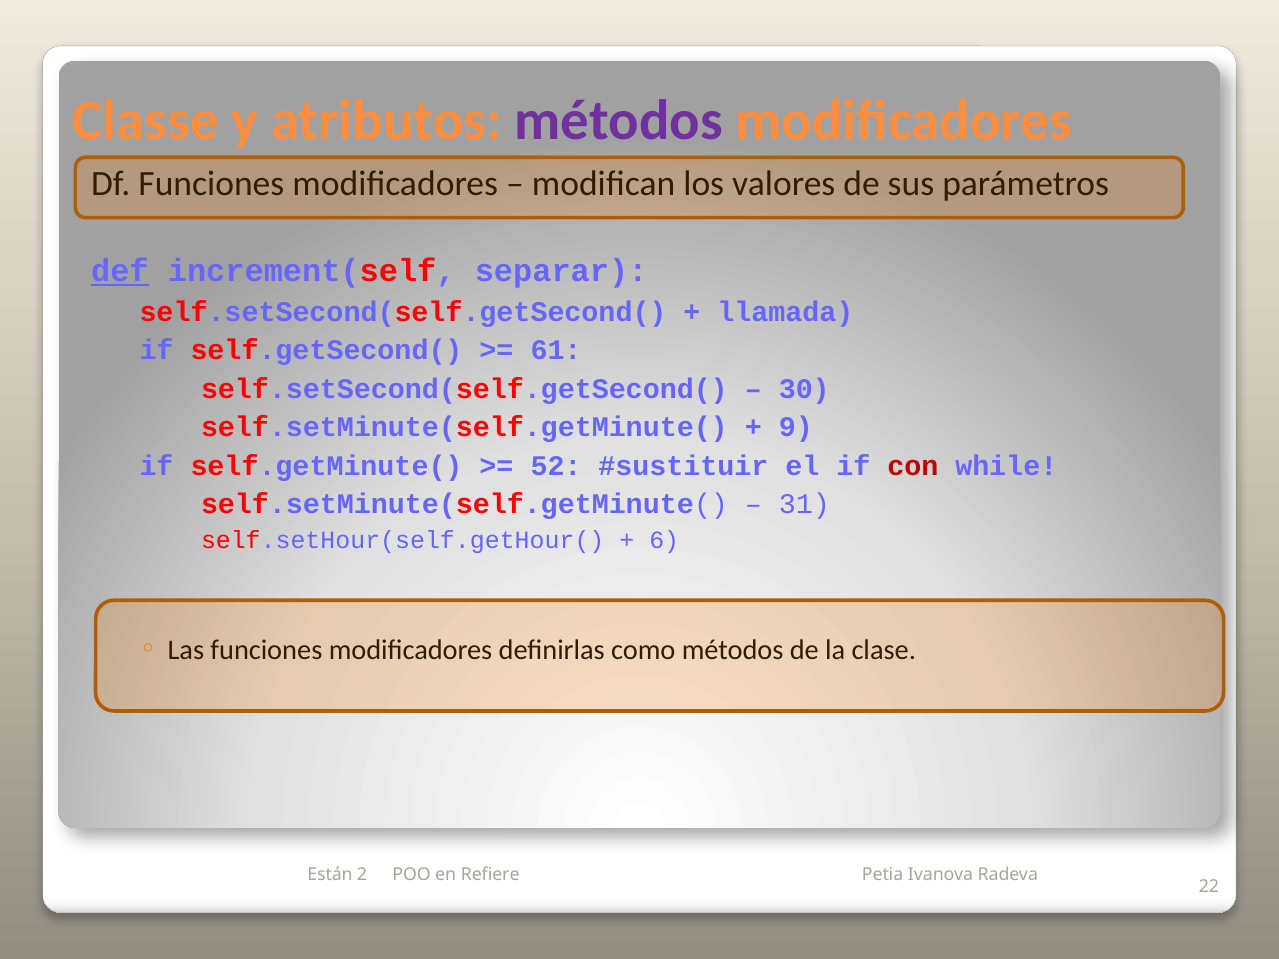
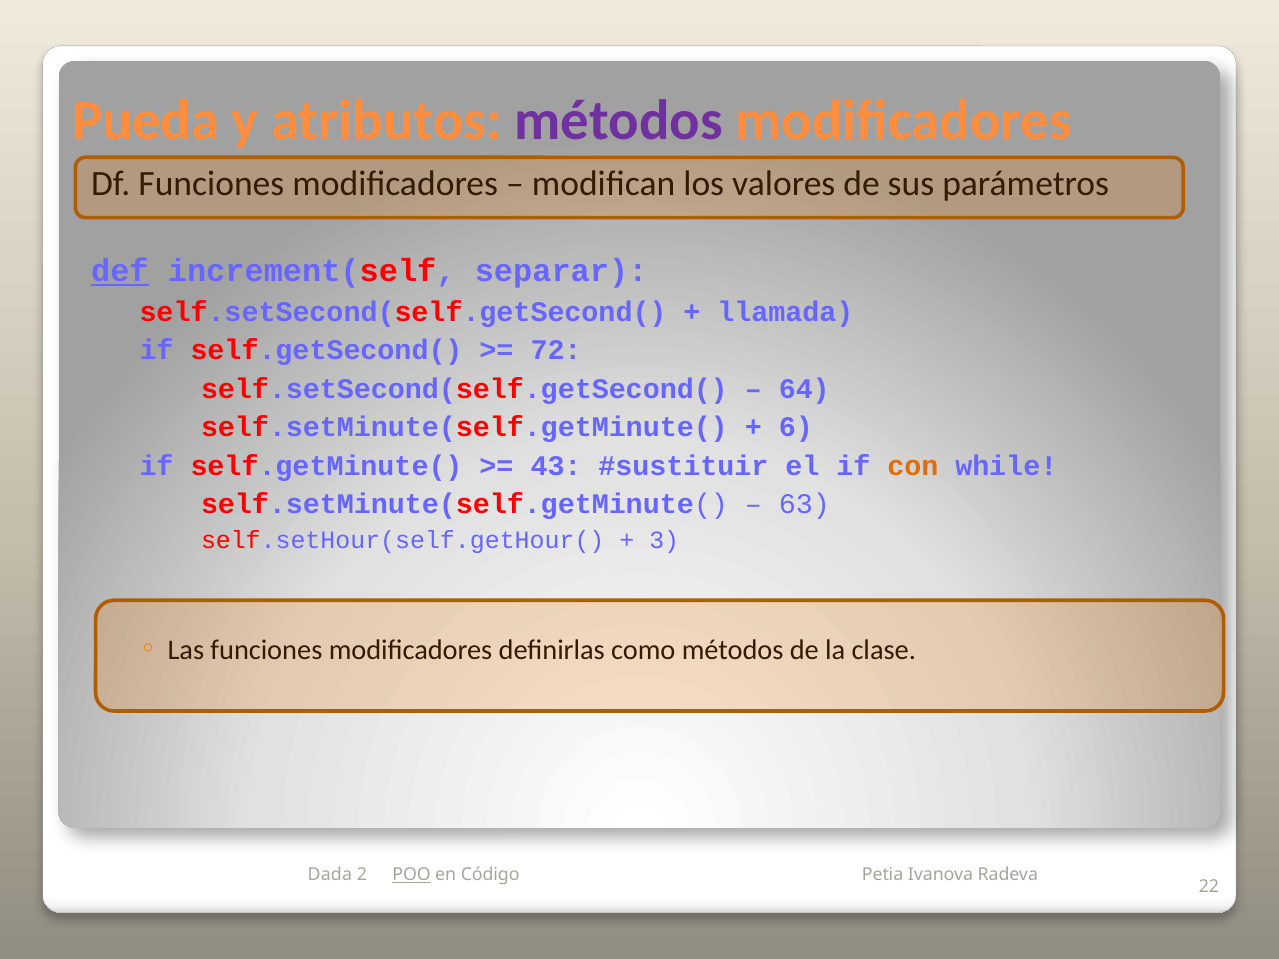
Classe: Classe -> Pueda (146, 121)
61: 61 -> 72 (556, 350)
30: 30 -> 64 (804, 389)
9: 9 -> 6 (796, 427)
52: 52 -> 43 (556, 466)
con colour: red -> orange (913, 466)
31: 31 -> 63 (804, 504)
6: 6 -> 3 (664, 541)
Están: Están -> Dada (330, 875)
POO underline: none -> present (412, 875)
Refiere: Refiere -> Código (490, 875)
